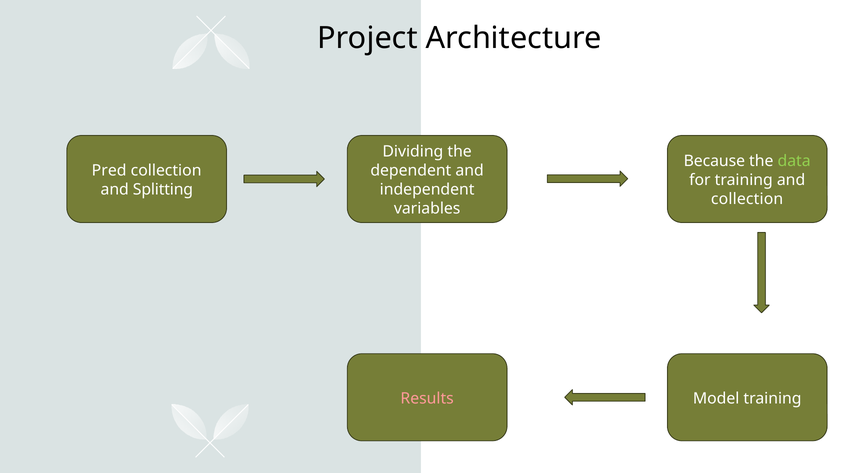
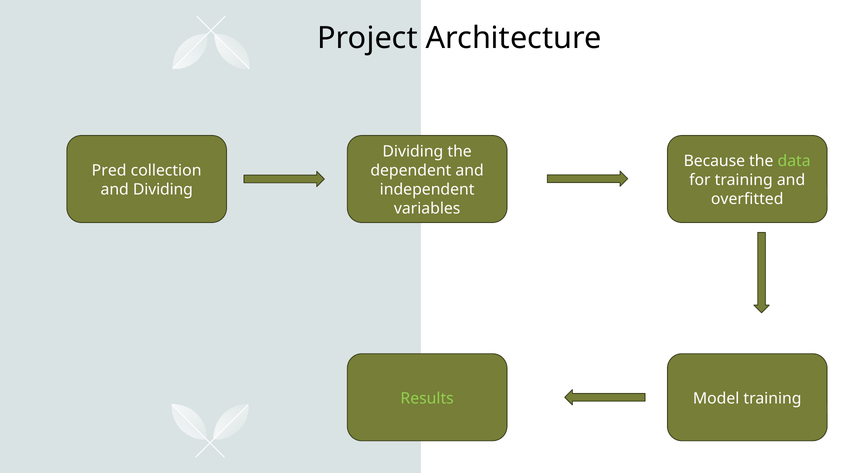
and Splitting: Splitting -> Dividing (163, 190)
collection: collection -> overfitted (747, 199)
Results colour: pink -> light green (427, 399)
